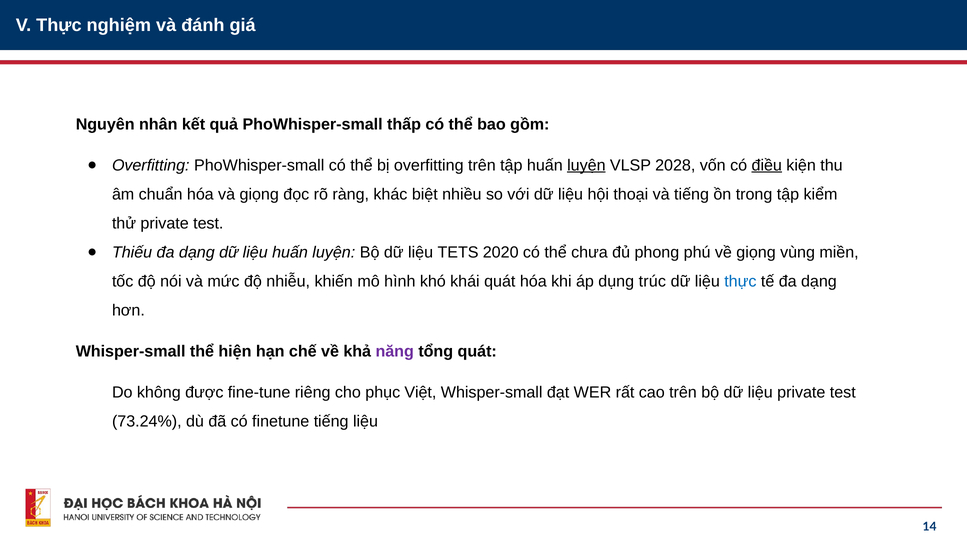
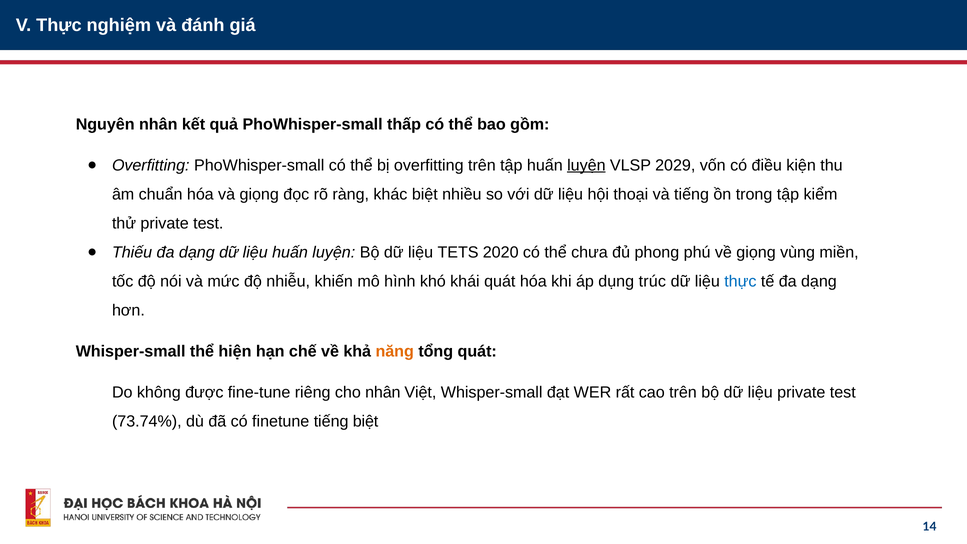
2028: 2028 -> 2029 (675, 165)
điều underline: present -> none (767, 165)
năng colour: purple -> orange (395, 351)
cho phục: phục -> nhân (383, 392)
73.24%: 73.24% -> 73.74% (147, 421)
tiếng liệu: liệu -> biệt (366, 421)
